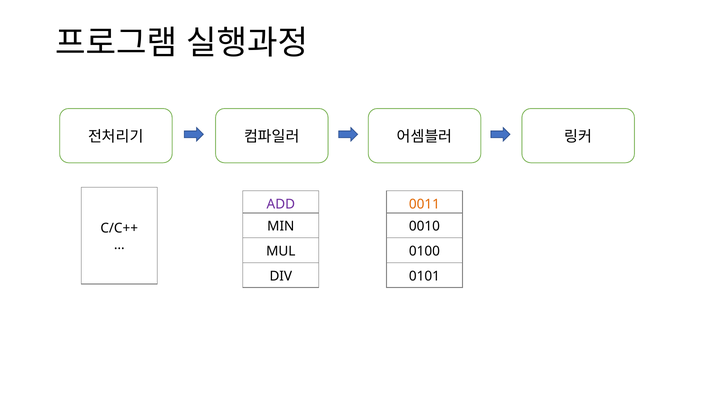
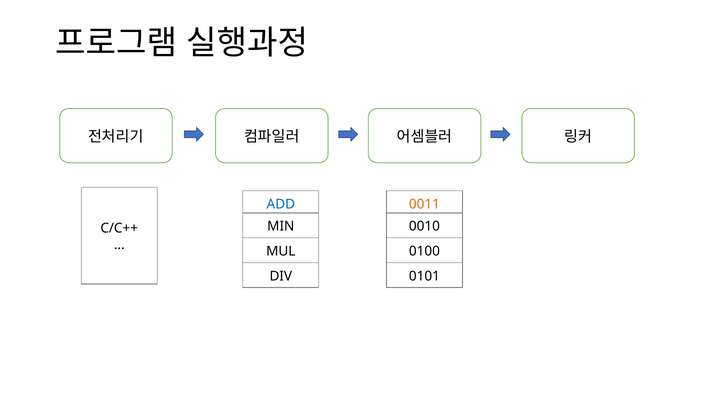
ADD colour: purple -> blue (281, 204)
